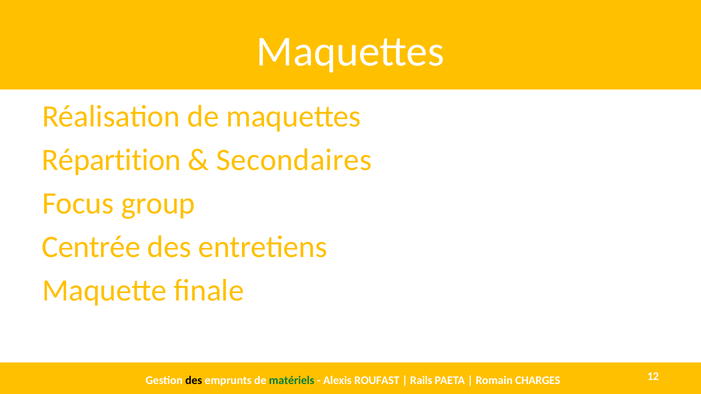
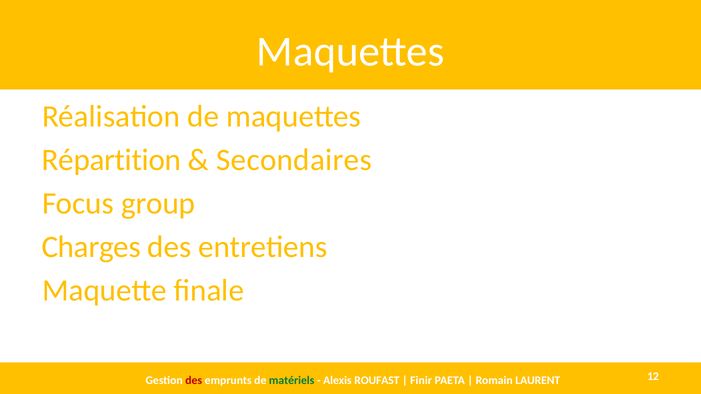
Centrée: Centrée -> Charges (91, 247)
des colour: black -> red (194, 381)
Rails: Rails -> Finir (421, 381)
CHARGES: CHARGES -> LAURENT (538, 381)
